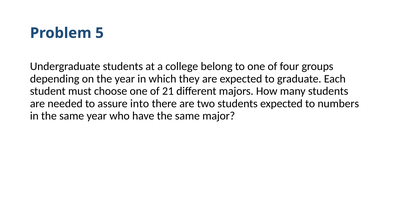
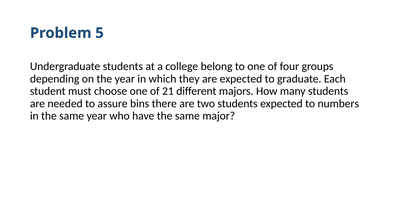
into: into -> bins (140, 104)
